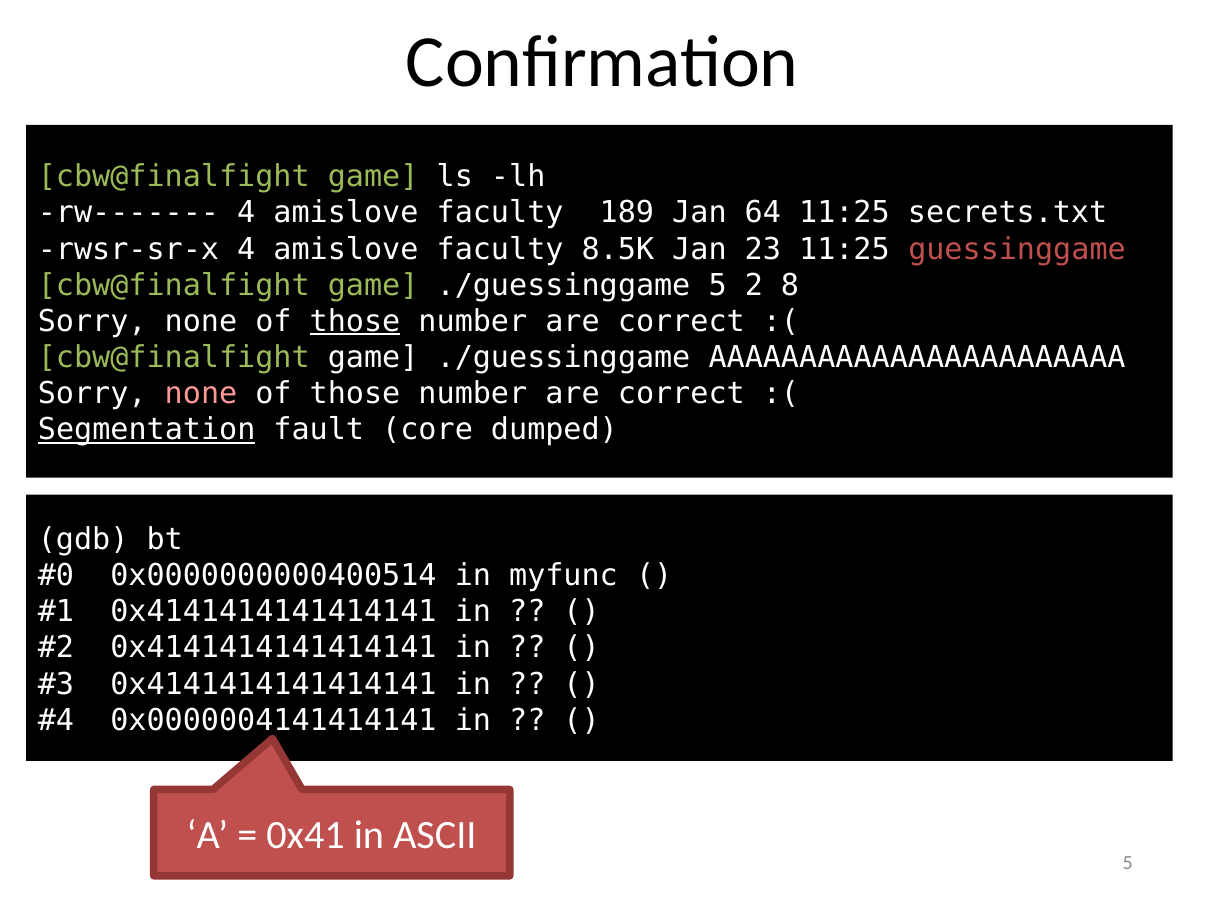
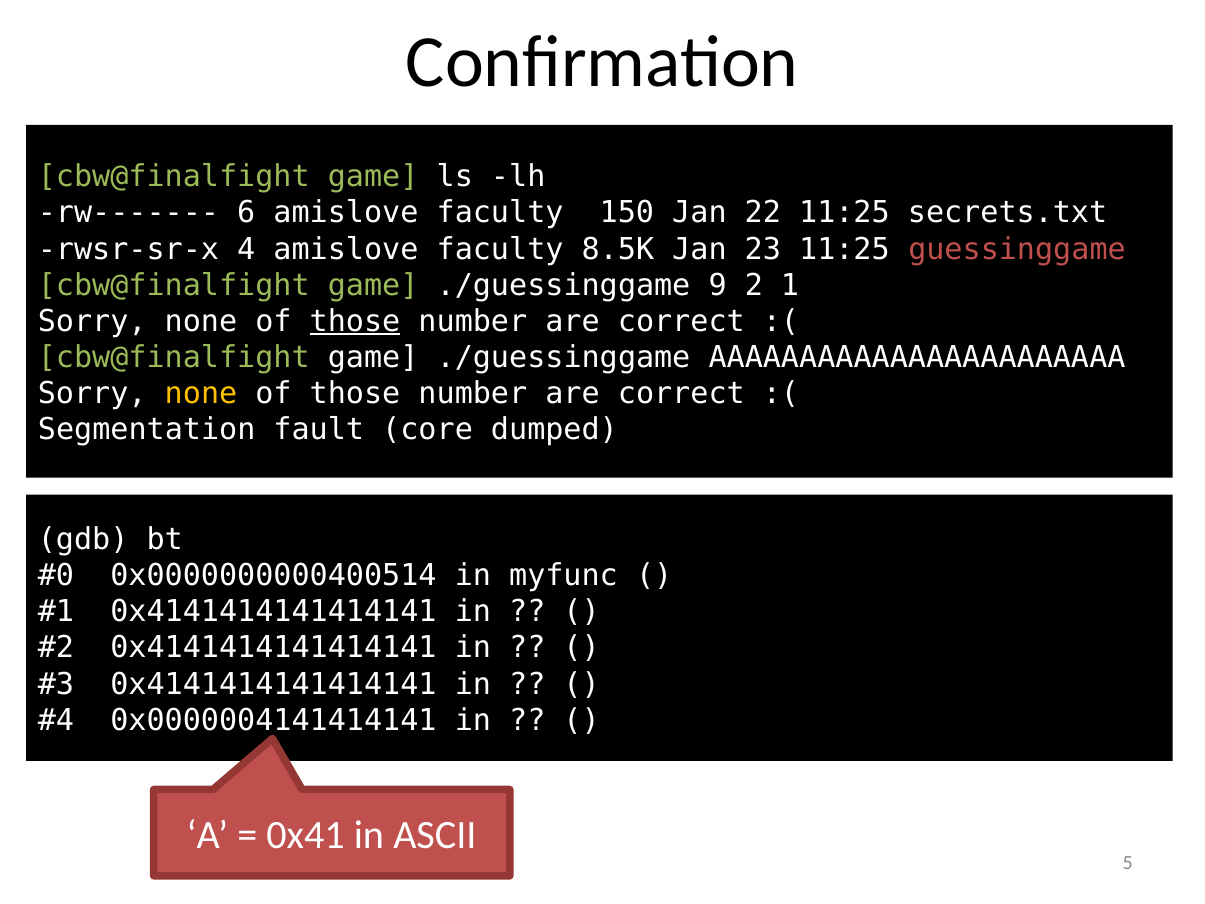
rw------- 4: 4 -> 6 (246, 213)
189: 189 -> 150 (627, 213)
64: 64 -> 22 (763, 213)
./guessinggame 5: 5 -> 9 (718, 285)
8: 8 -> 1 (790, 285)
none colour: pink -> yellow (201, 394)
Segmentation underline: present -> none (147, 430)
